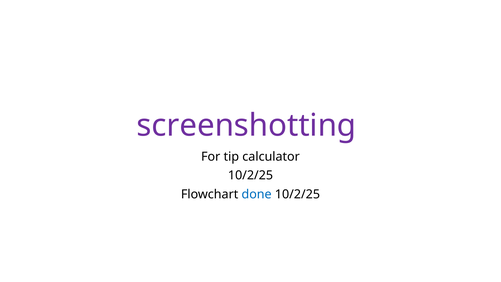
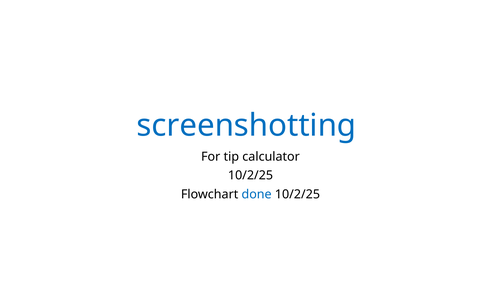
screenshotting colour: purple -> blue (246, 125)
